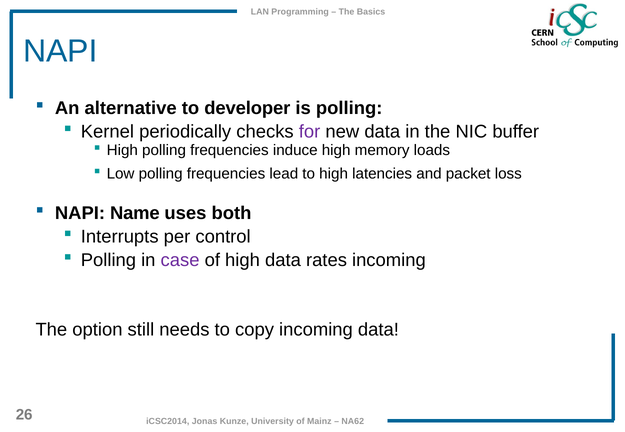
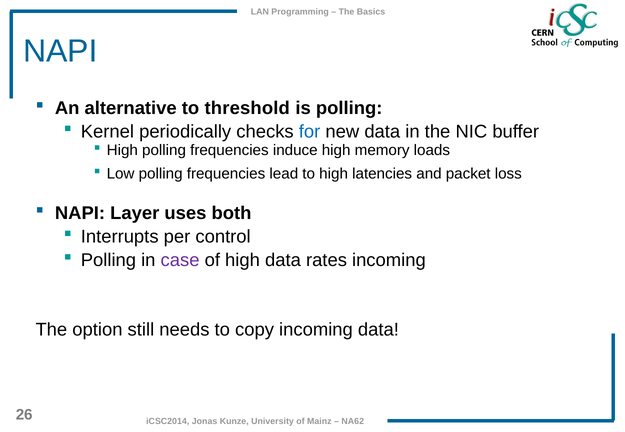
developer: developer -> threshold (247, 108)
for colour: purple -> blue (310, 132)
Name: Name -> Layer (135, 214)
